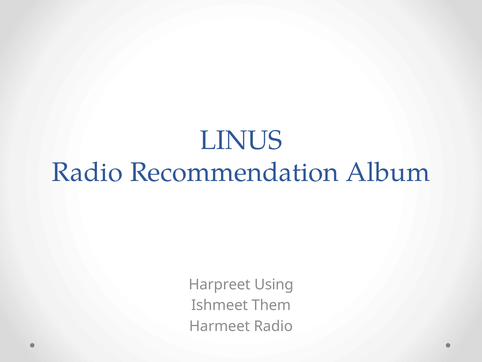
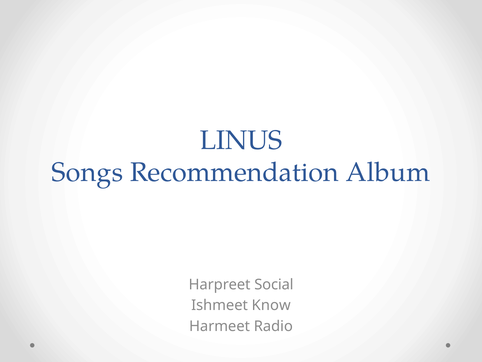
Radio: Radio -> Songs (87, 172)
Using: Using -> Social (274, 284)
Them: Them -> Know (271, 305)
